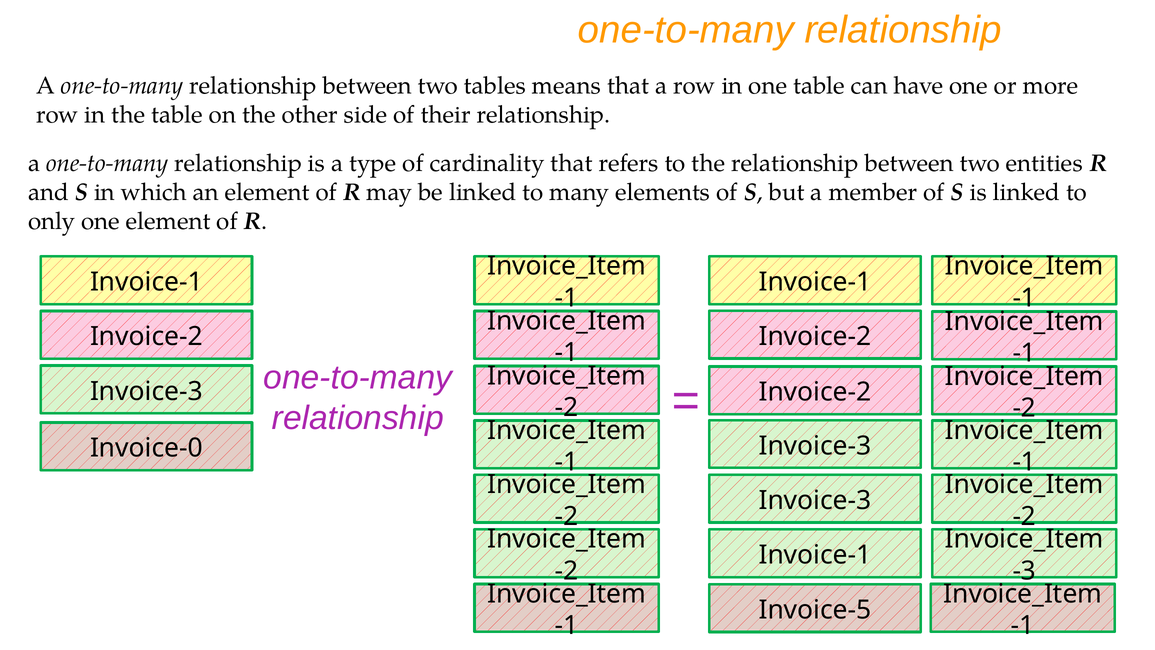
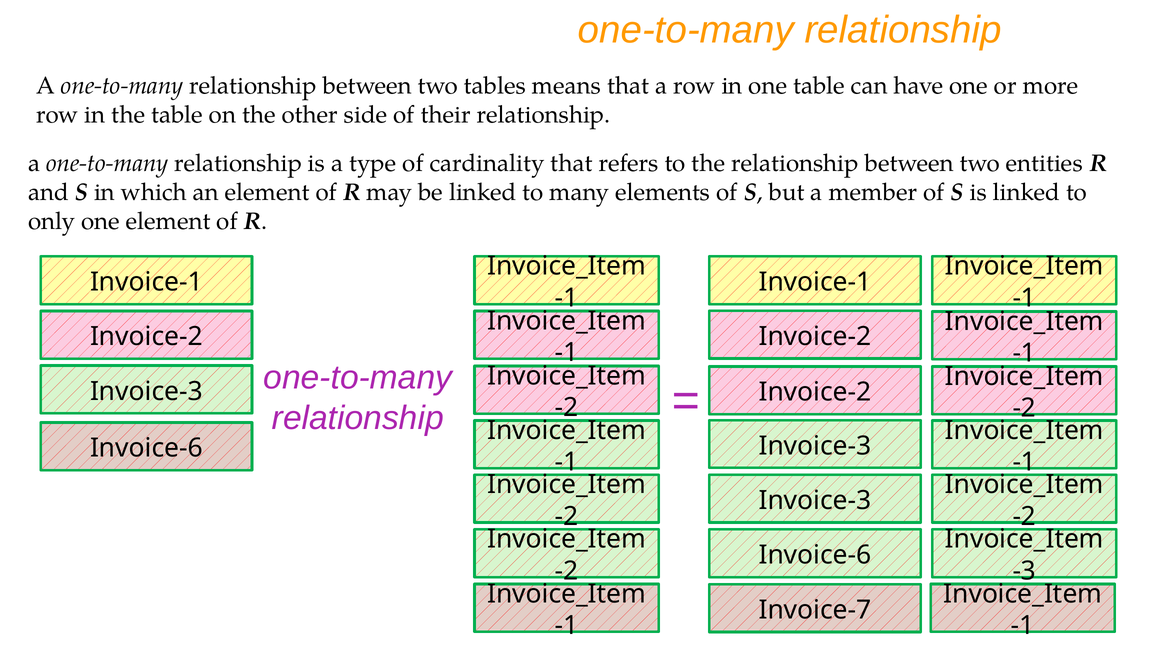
Invoice-0: Invoice-0 -> Invoice-6 (146, 448)
Invoice-1: Invoice-1 -> Invoice-6 (815, 555)
Invoice-5: Invoice-5 -> Invoice-7 (815, 610)
